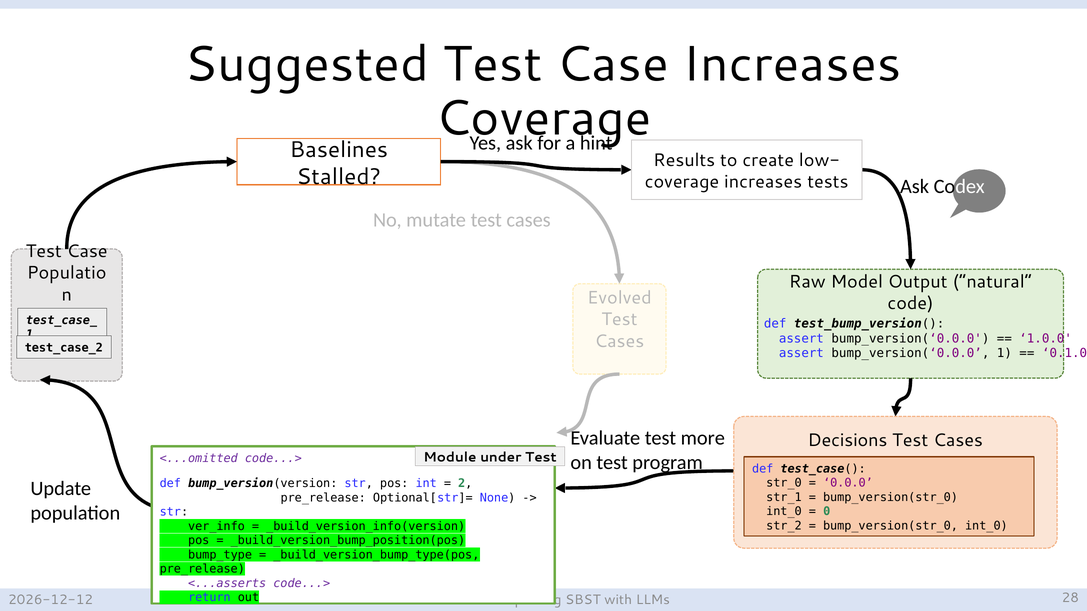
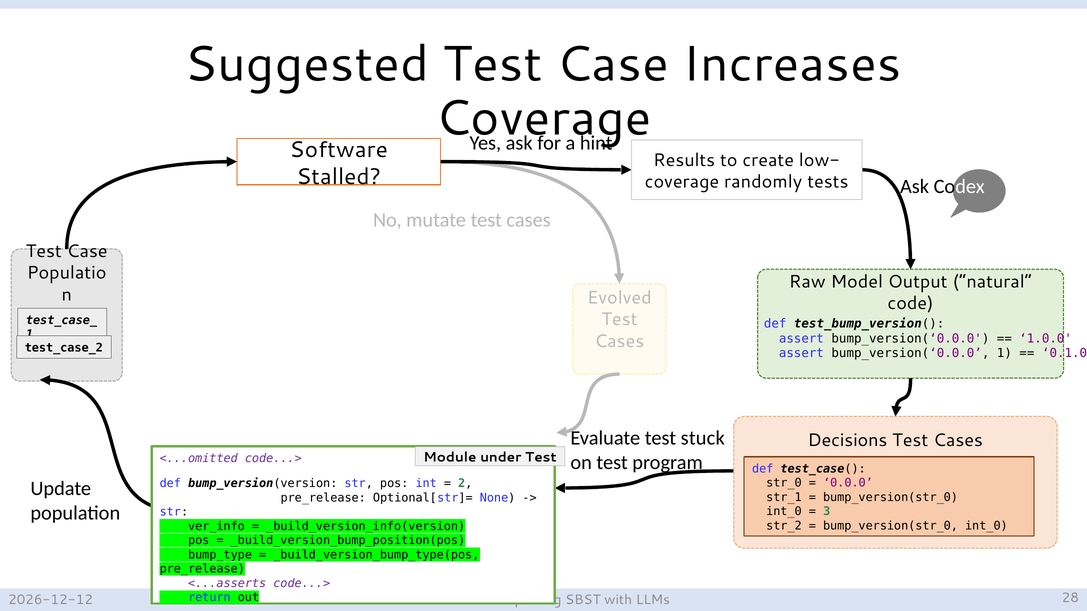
Baselines: Baselines -> Software (339, 150)
coverage increases: increases -> randomly (763, 182)
more: more -> stuck (703, 438)
0: 0 -> 3 (827, 512)
